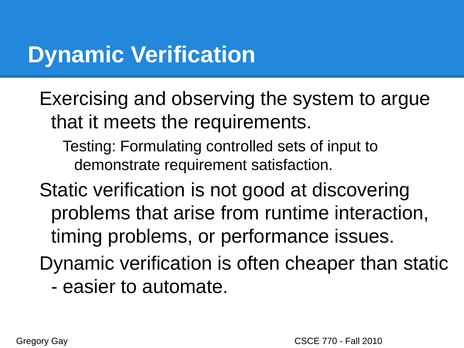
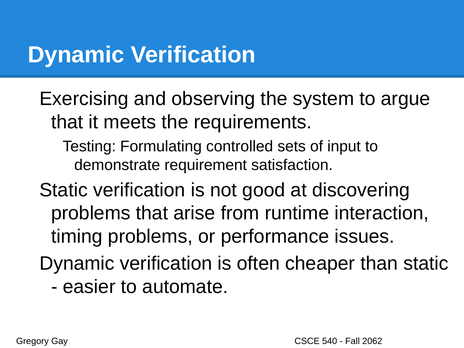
770: 770 -> 540 (330, 341)
2010: 2010 -> 2062 (372, 341)
